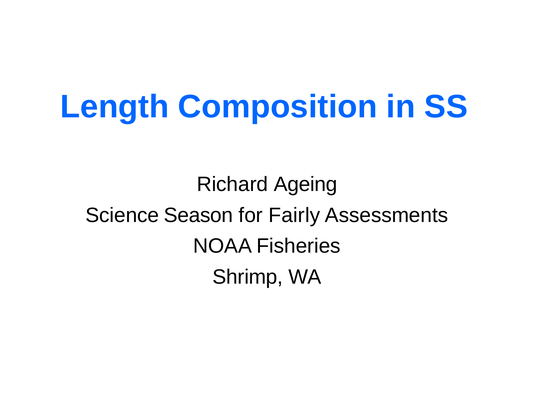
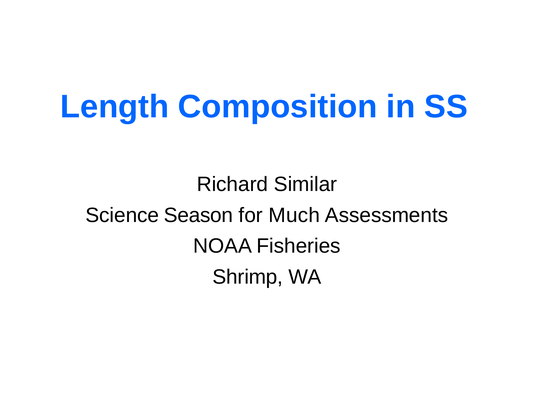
Ageing: Ageing -> Similar (306, 185)
Fairly: Fairly -> Much (294, 216)
